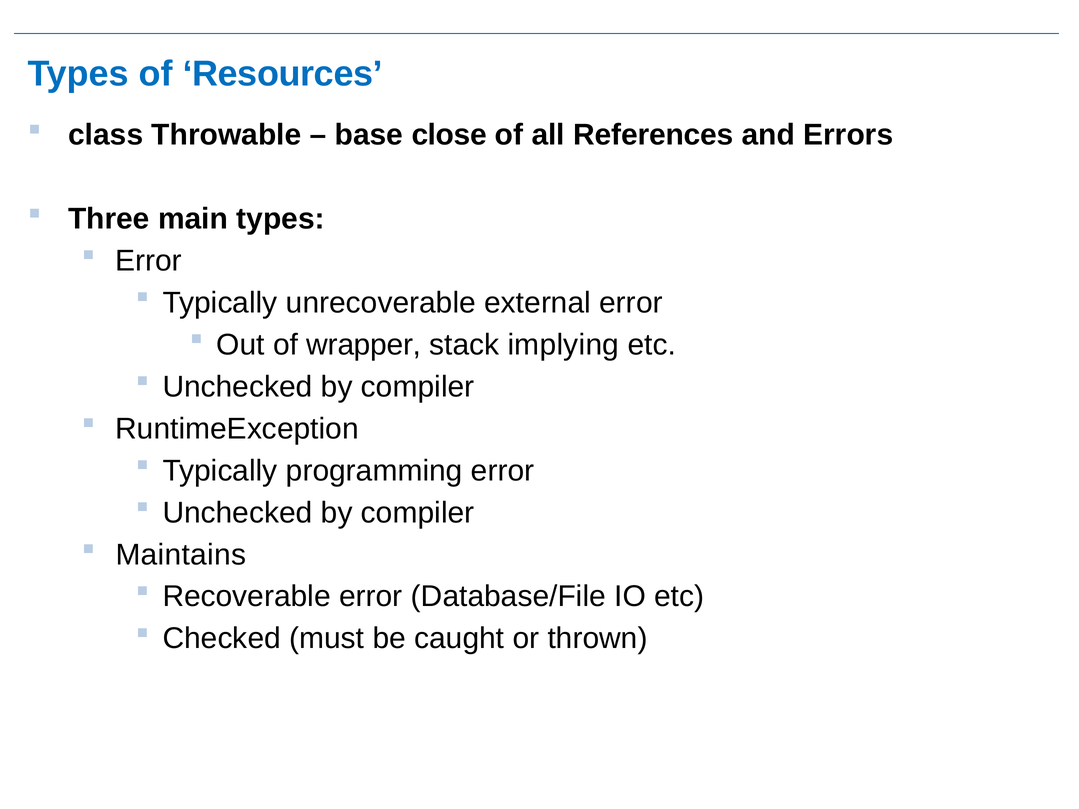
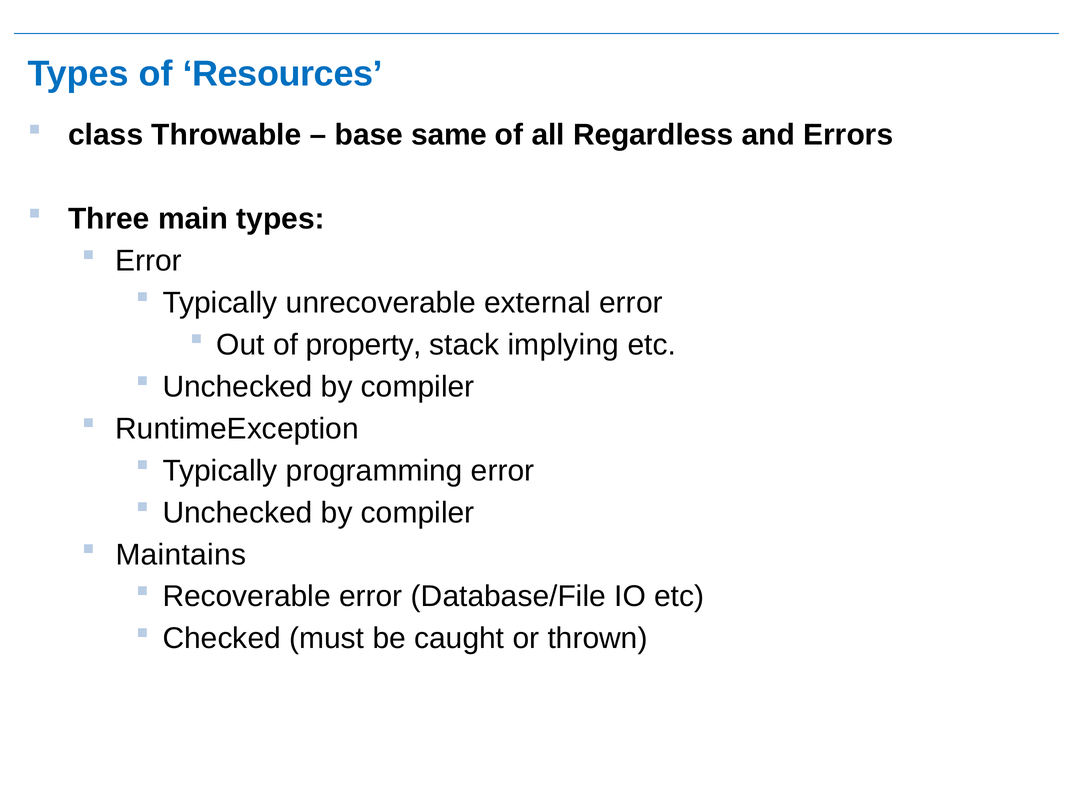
close: close -> same (449, 135)
References: References -> Regardless (653, 135)
wrapper: wrapper -> property (364, 345)
